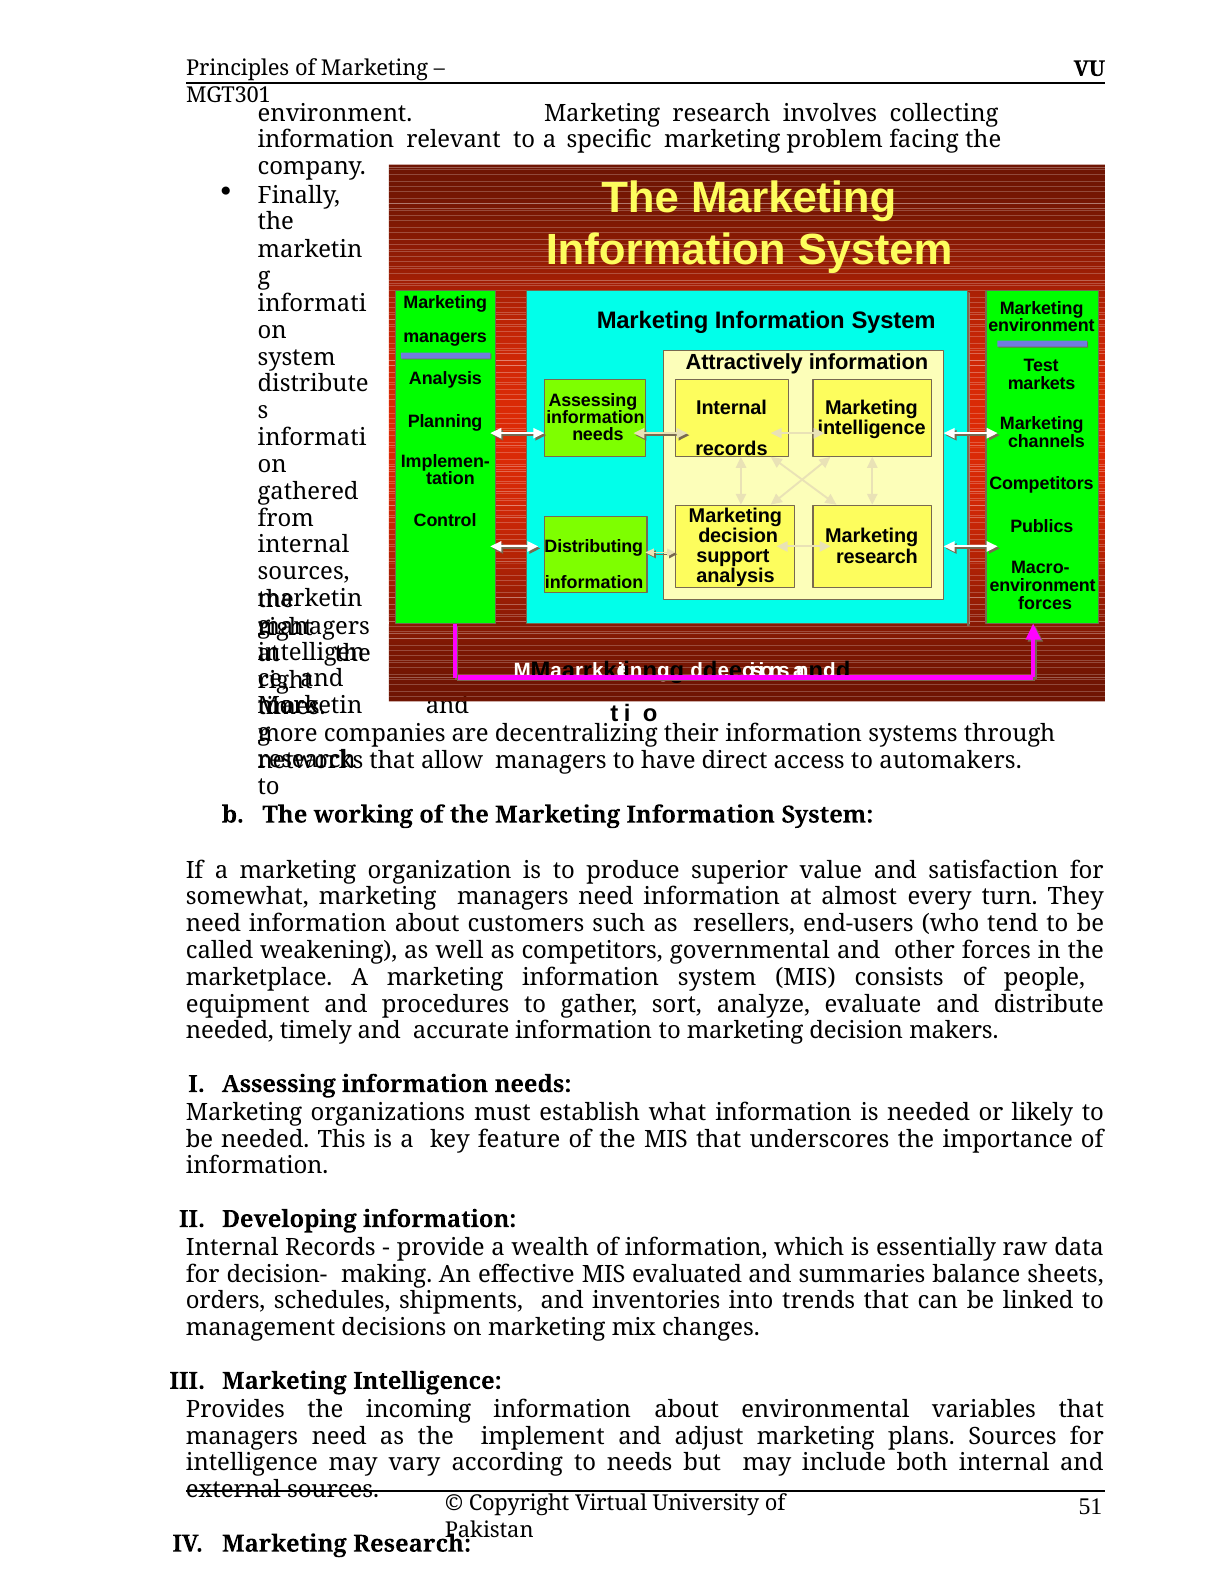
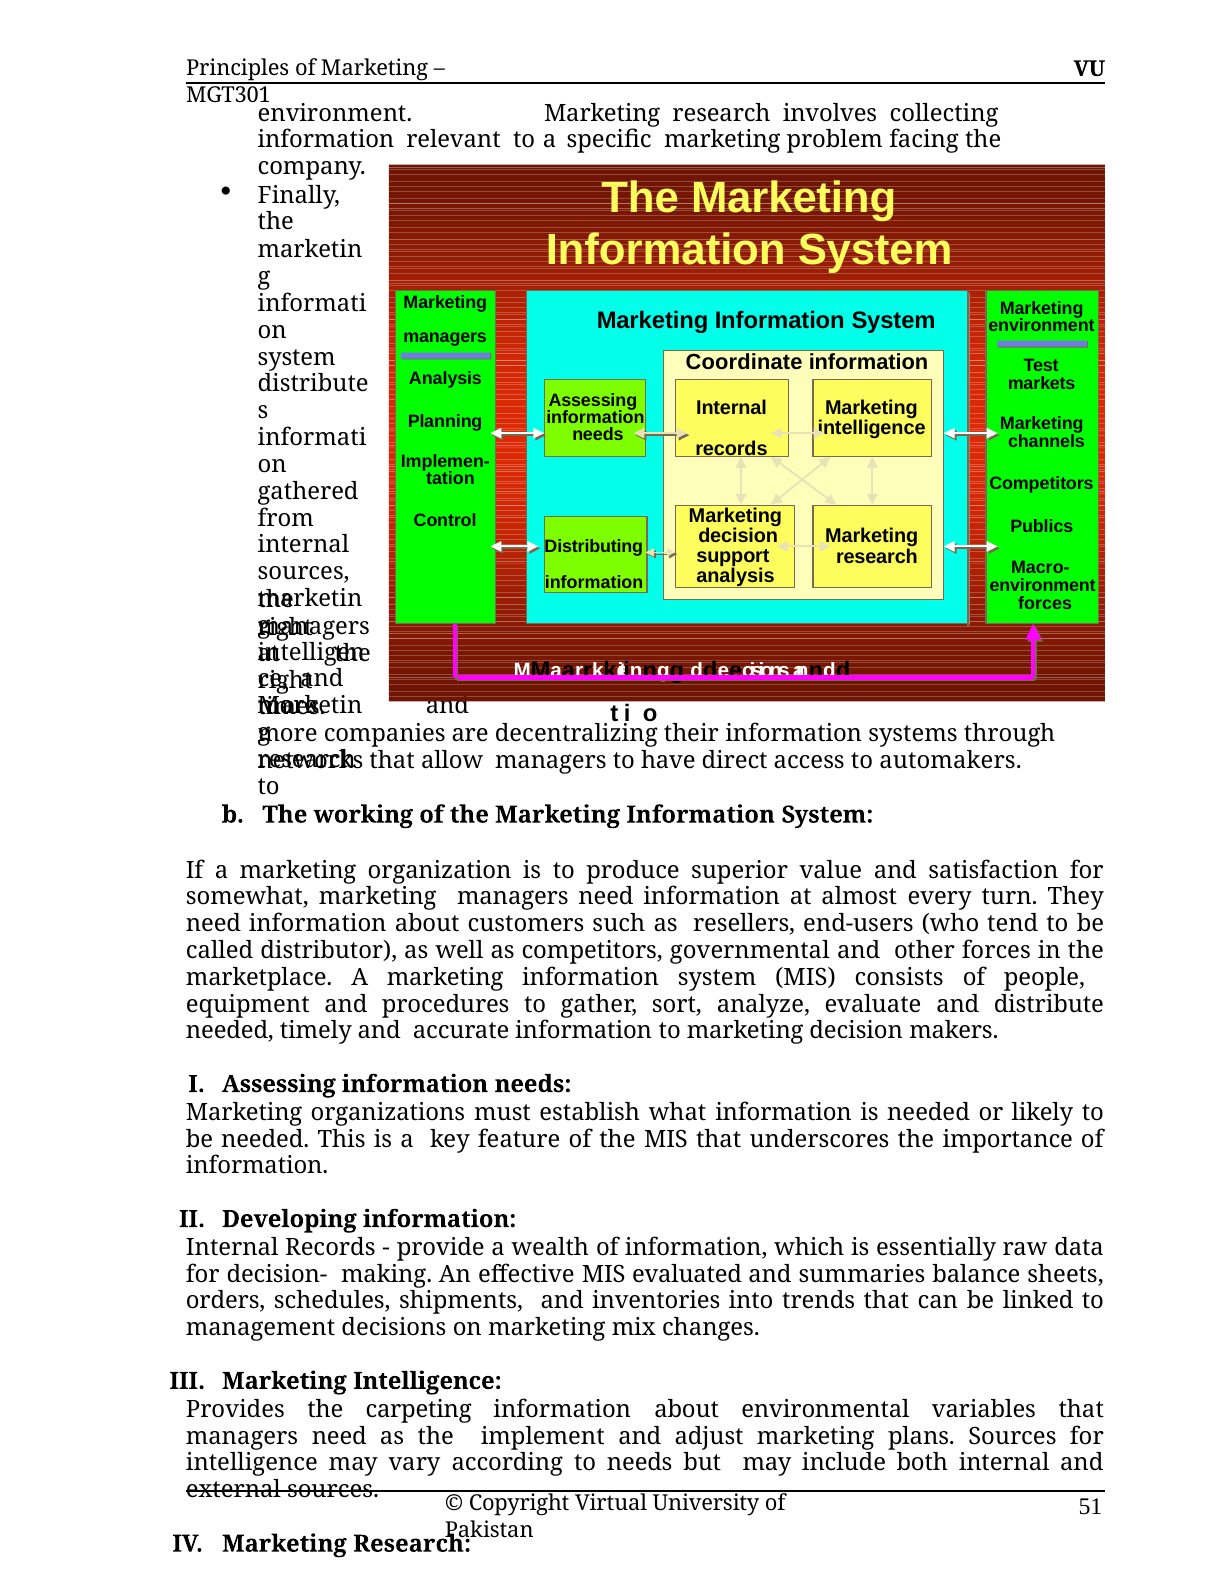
Attractively: Attractively -> Coordinate (744, 363)
weakening: weakening -> distributor (329, 951)
incoming: incoming -> carpeting (419, 1410)
